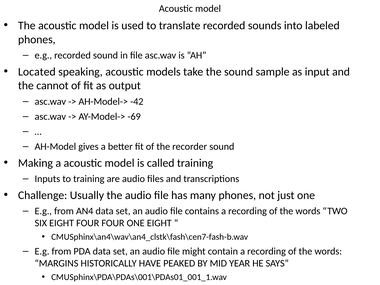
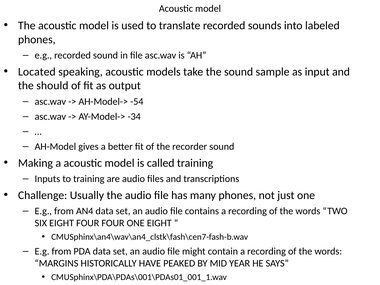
cannot: cannot -> should (52, 86)
-42: -42 -> -54 (137, 101)
-69: -69 -> -34 (134, 116)
